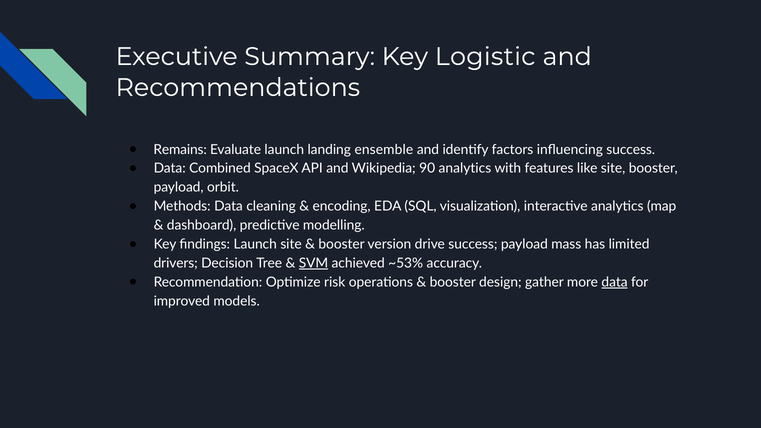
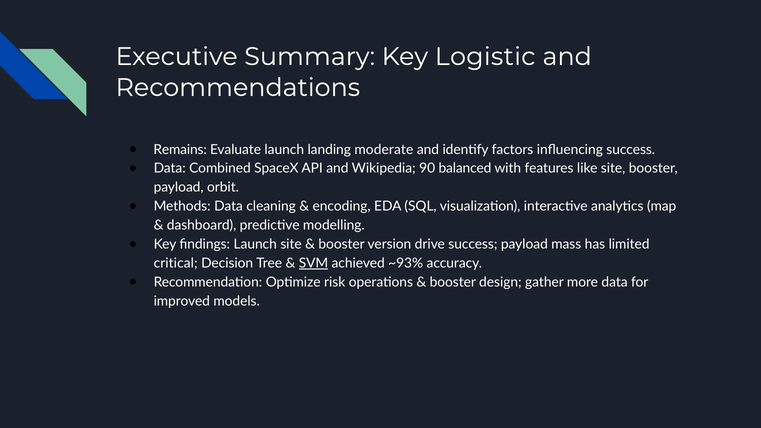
ensemble: ensemble -> moderate (384, 150)
90 analytics: analytics -> balanced (465, 168)
drivers: drivers -> critical (176, 263)
~53%: ~53% -> ~93% (406, 263)
data underline: present -> none (615, 282)
